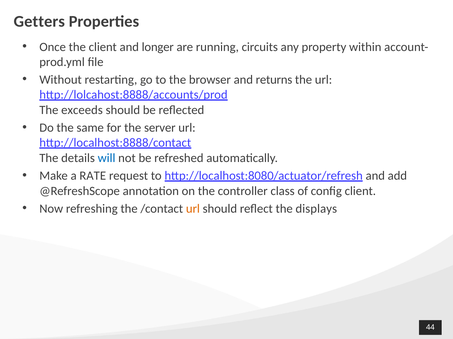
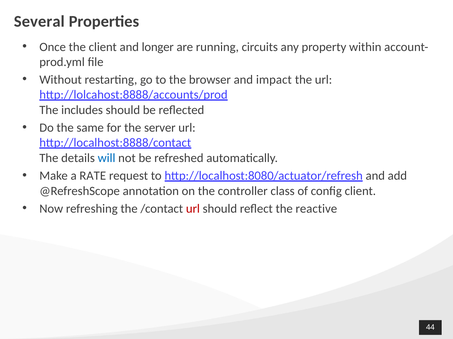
Getters: Getters -> Several (39, 21)
returns: returns -> impact (274, 80)
exceeds: exceeds -> includes (82, 110)
url colour: orange -> red (193, 209)
displays: displays -> reactive (316, 209)
